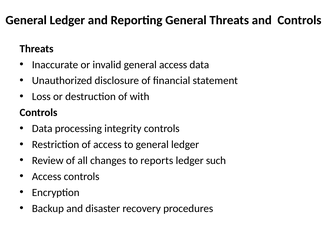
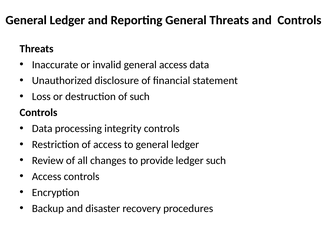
of with: with -> such (140, 97)
reports: reports -> provide (157, 161)
